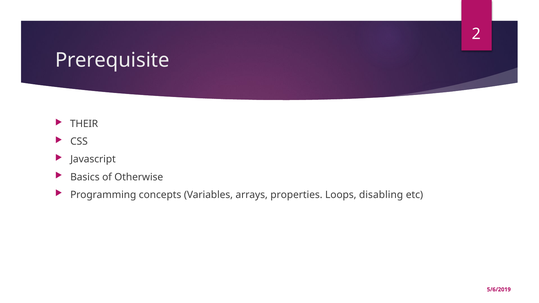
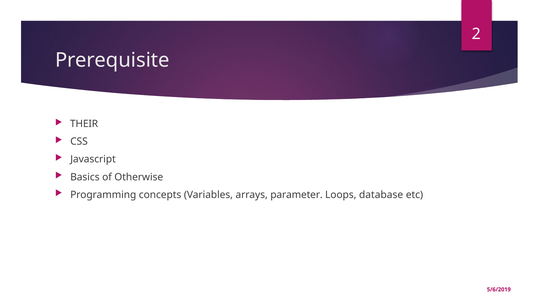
properties: properties -> parameter (296, 195)
disabling: disabling -> database (381, 195)
